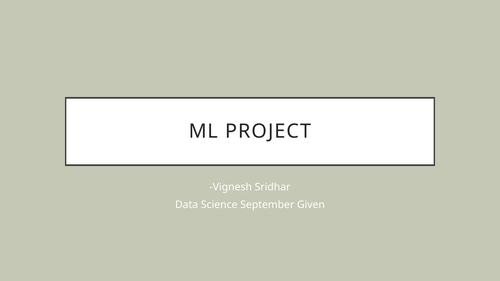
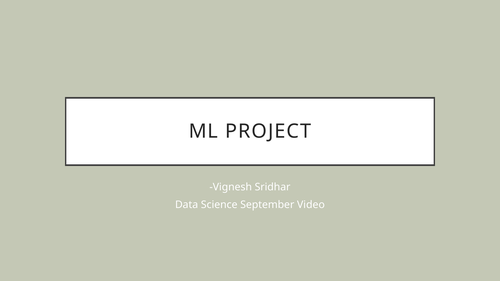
Given: Given -> Video (311, 205)
